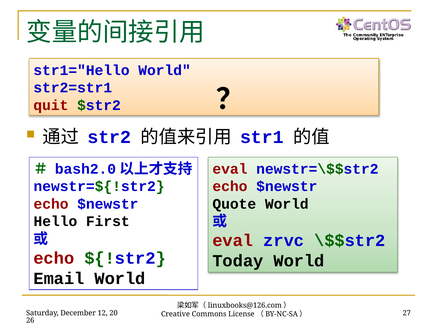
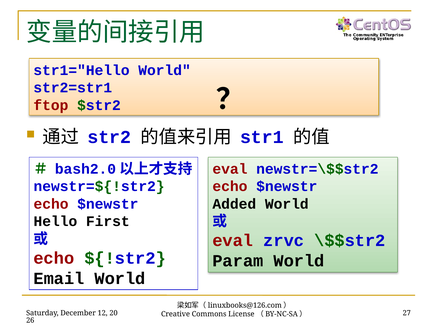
quit: quit -> ftop (51, 105)
Quote: Quote -> Added (234, 204)
Today: Today -> Param (238, 261)
